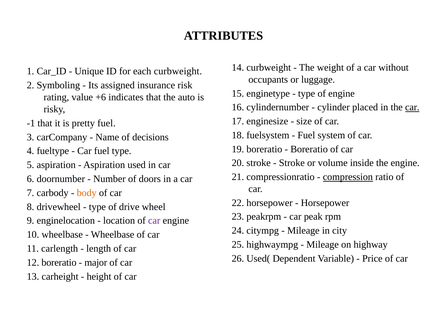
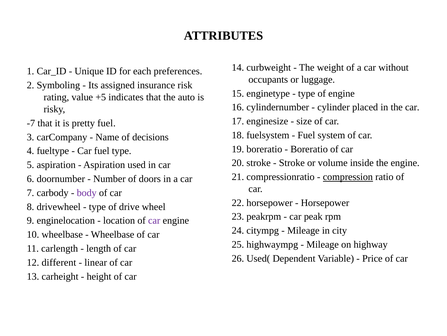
each curbweight: curbweight -> preferences (178, 71)
+6: +6 -> +5 (101, 97)
car underline: present -> none (412, 107)
-1: -1 -> -7 (31, 123)
body colour: orange -> purple (87, 192)
12 boreratio: boreratio -> different (59, 262)
major: major -> linear (96, 262)
